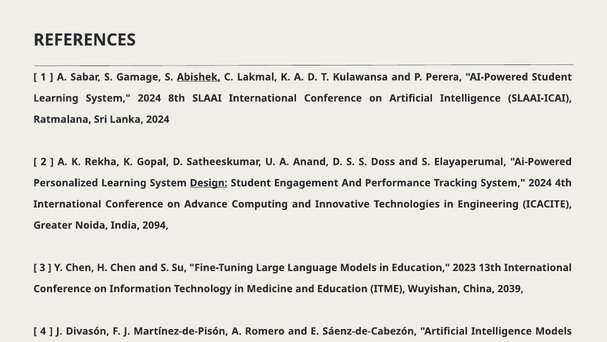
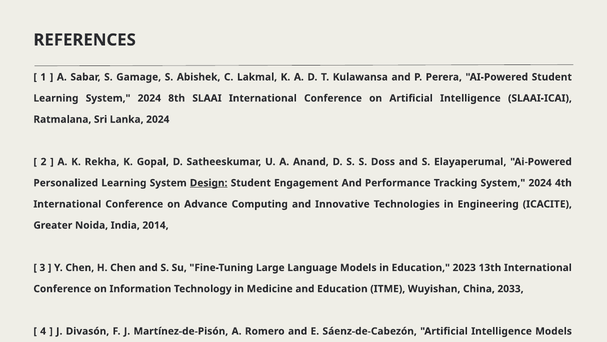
Abishek underline: present -> none (199, 77)
2094: 2094 -> 2014 (155, 225)
2039: 2039 -> 2033 (510, 288)
